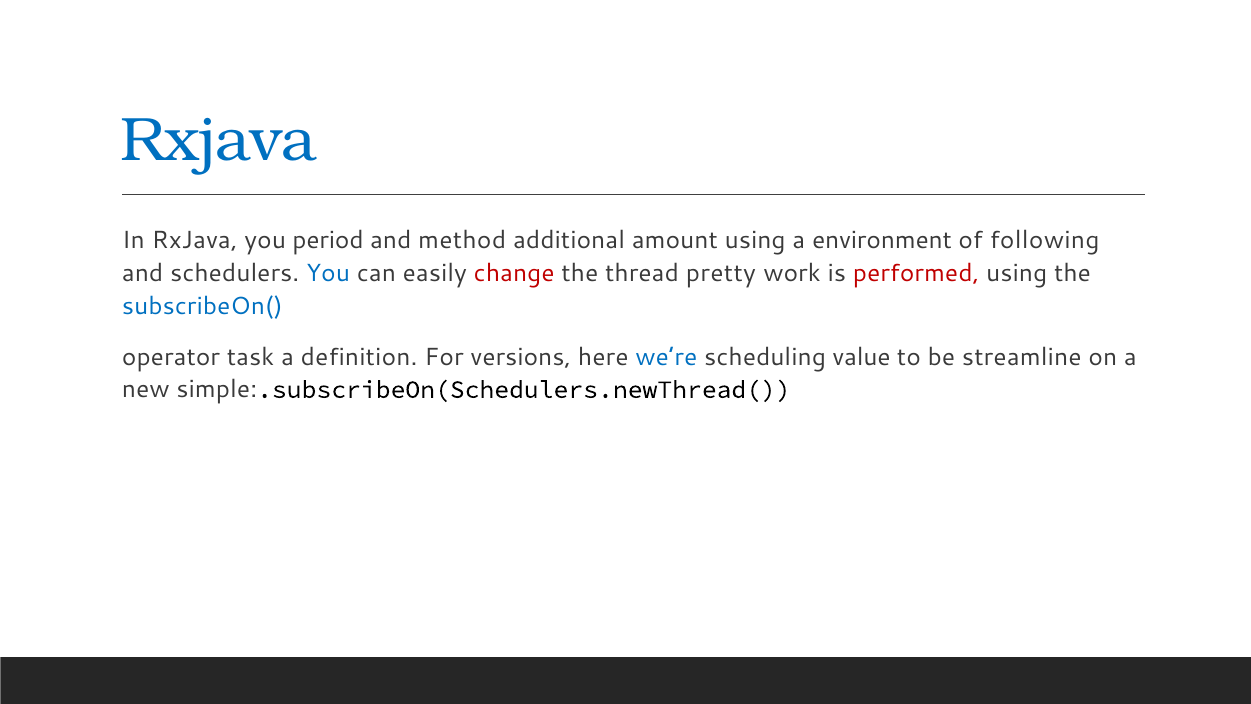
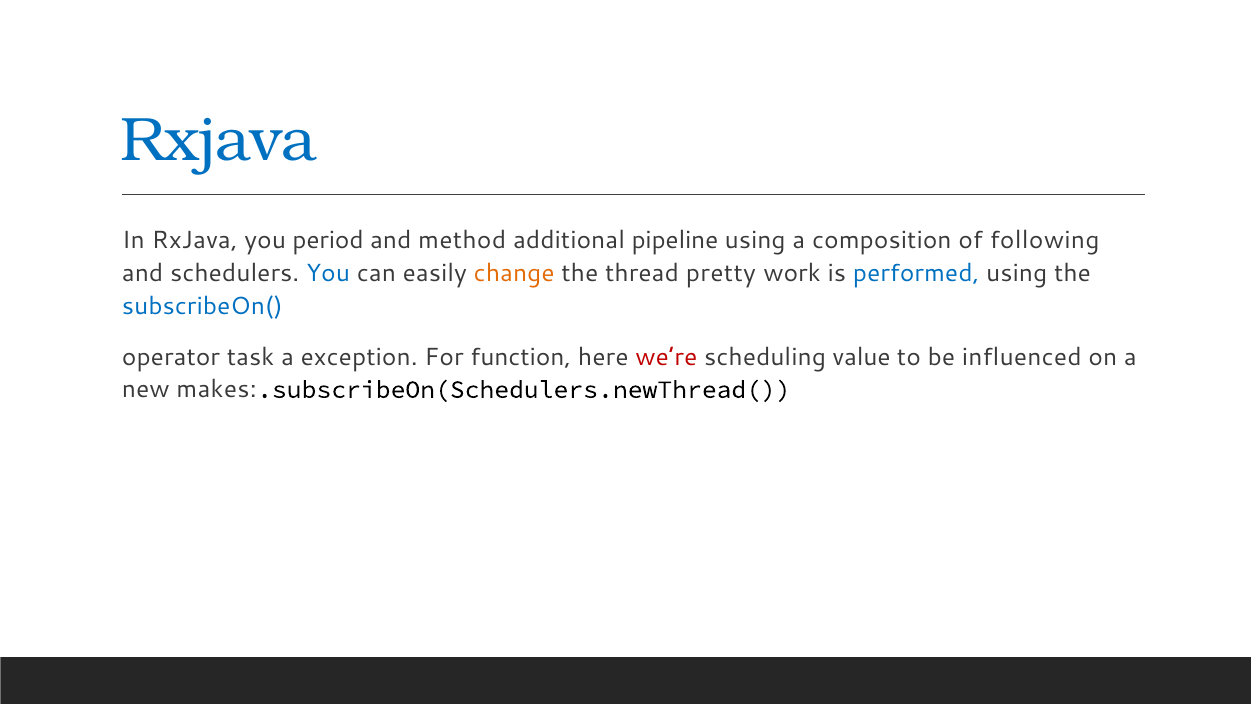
amount: amount -> pipeline (675, 241)
environment: environment -> composition (882, 241)
change colour: red -> orange (514, 273)
performed colour: red -> blue (916, 273)
definition: definition -> exception (359, 357)
versions: versions -> function (521, 357)
we’re colour: blue -> red (666, 357)
streamline: streamline -> influenced (1022, 357)
simple: simple -> makes (217, 389)
